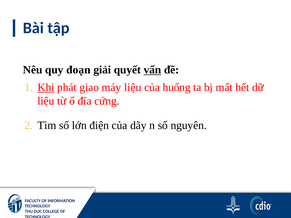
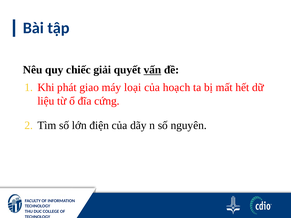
đoạn: đoạn -> chiếc (78, 70)
Khi underline: present -> none (46, 88)
máy liệu: liệu -> loại (133, 88)
huống: huống -> hoạch (177, 88)
